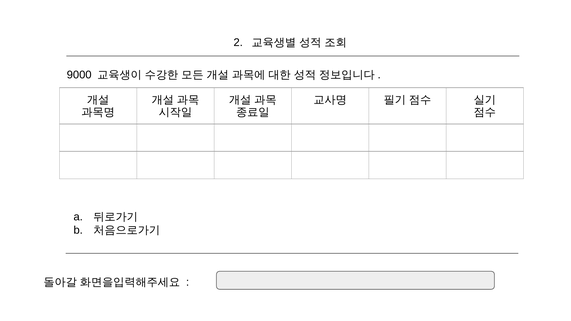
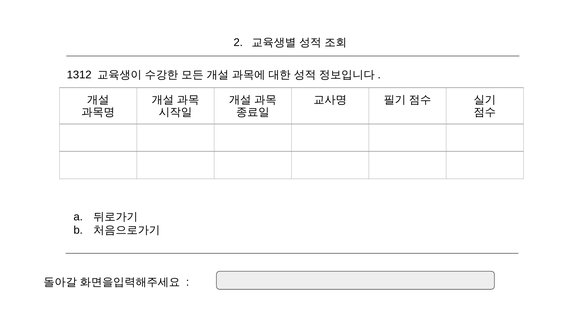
9000: 9000 -> 1312 (79, 75)
